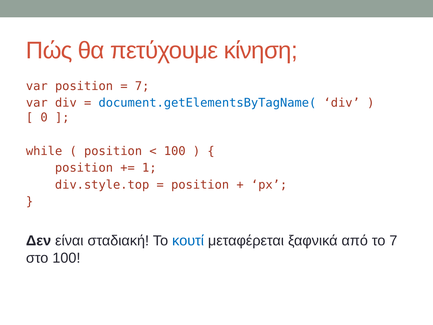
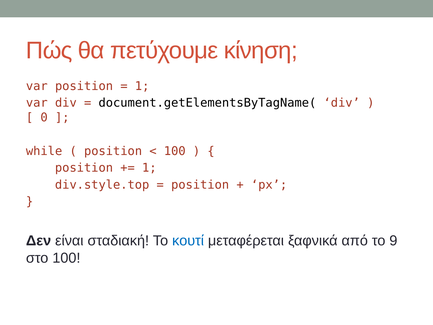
7: 7 -> 1 (142, 86)
document.getElementsByTagName( colour: blue -> black (207, 103)
το 7: 7 -> 9 (393, 241)
